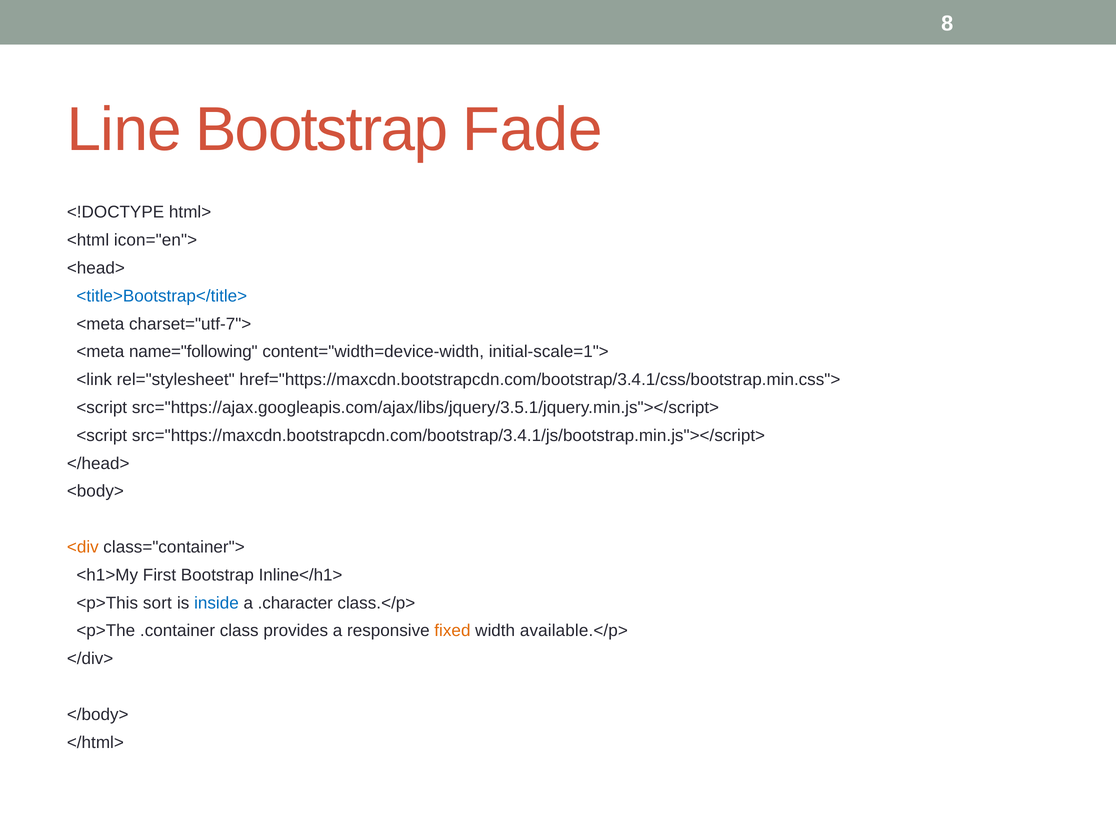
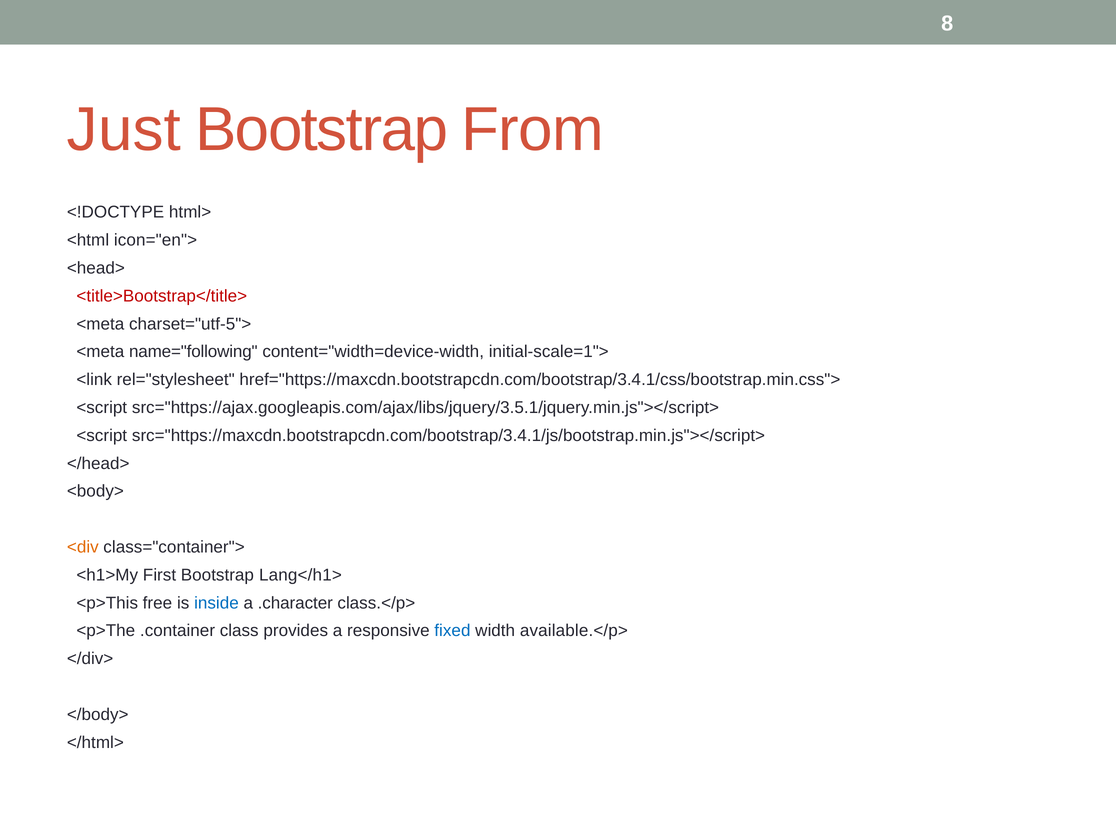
Line: Line -> Just (124, 130)
Fade: Fade -> From (533, 130)
<title>Bootstrap</title> colour: blue -> red (162, 296)
charset="utf-7">: charset="utf-7"> -> charset="utf-5"> (190, 324)
Inline</h1>: Inline</h1> -> Lang</h1> (300, 575)
sort: sort -> free (157, 603)
fixed colour: orange -> blue (452, 631)
